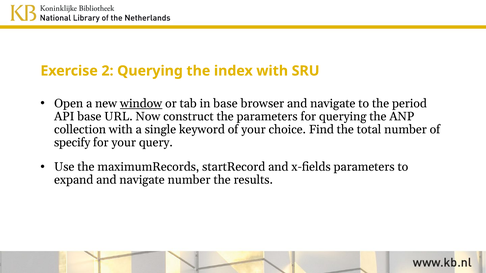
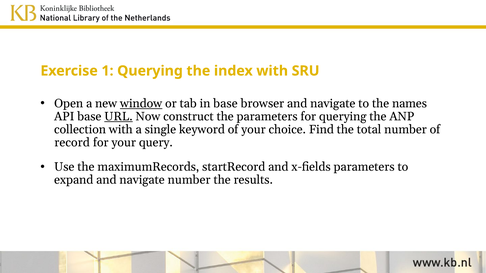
2: 2 -> 1 (108, 71)
period: period -> names (410, 103)
URL underline: none -> present (118, 117)
specify: specify -> record (72, 143)
